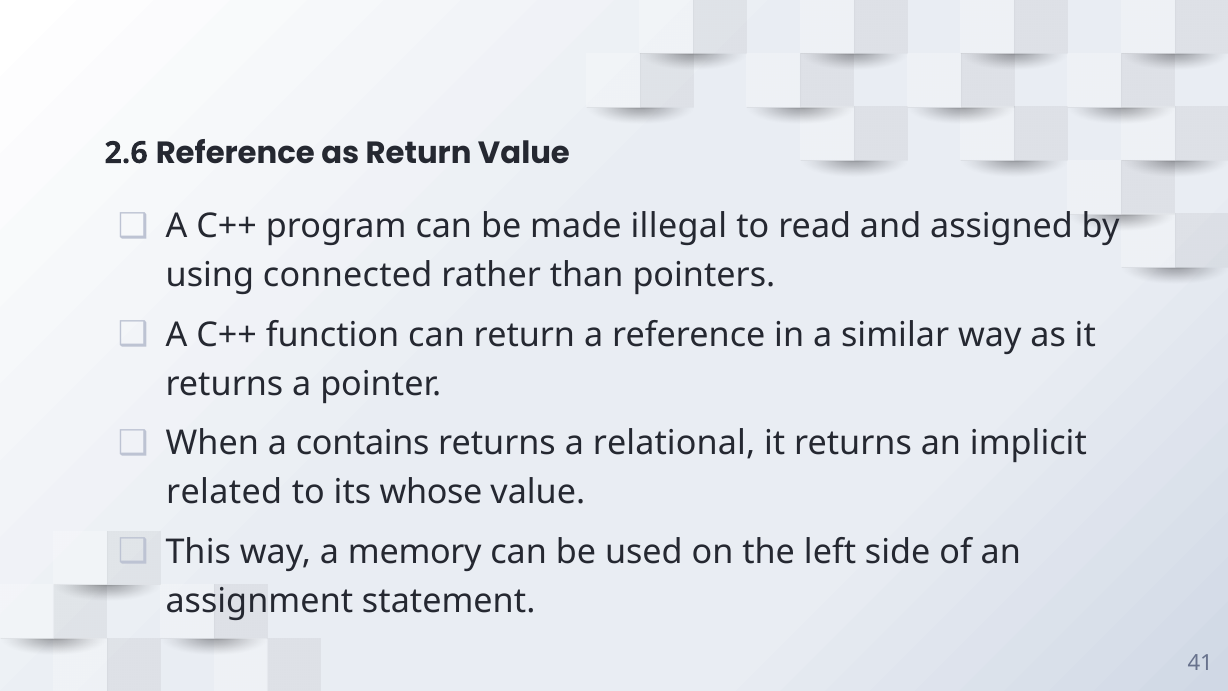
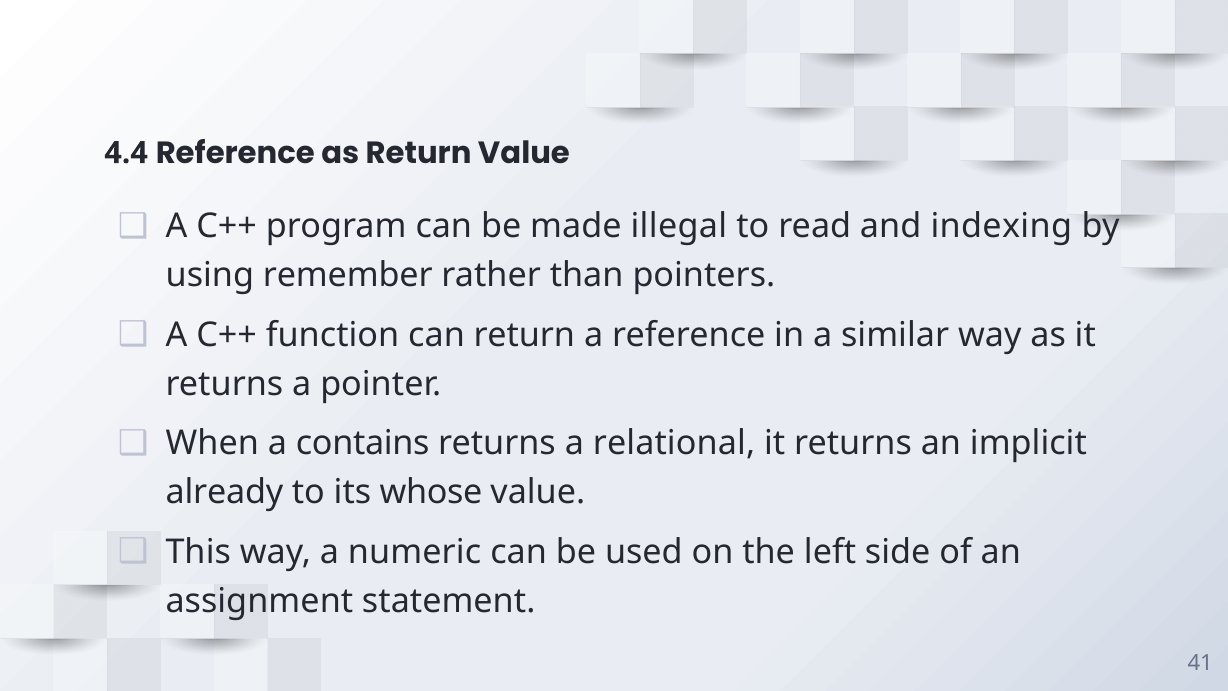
2.6: 2.6 -> 4.4 (126, 153)
assigned: assigned -> indexing (1001, 226)
connected: connected -> remember (348, 275)
related: related -> already (224, 492)
memory: memory -> numeric (415, 552)
